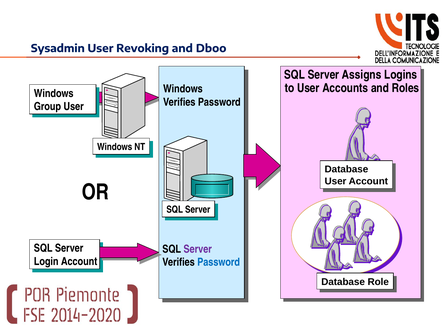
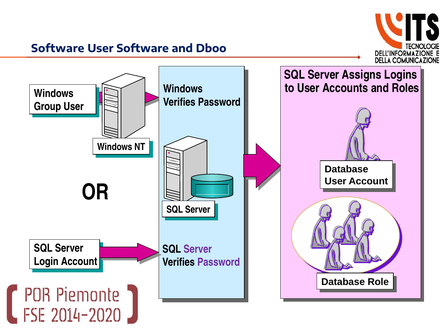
Sysadmin: Sysadmin -> Software (58, 49)
User Revoking: Revoking -> Software (143, 49)
Password colour: blue -> purple (219, 262)
